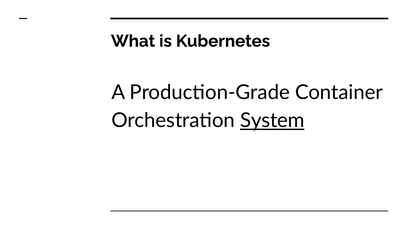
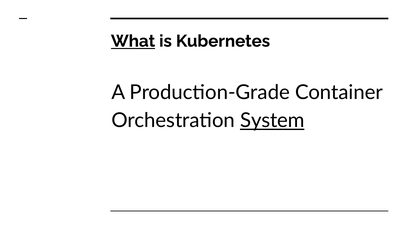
What underline: none -> present (133, 41)
